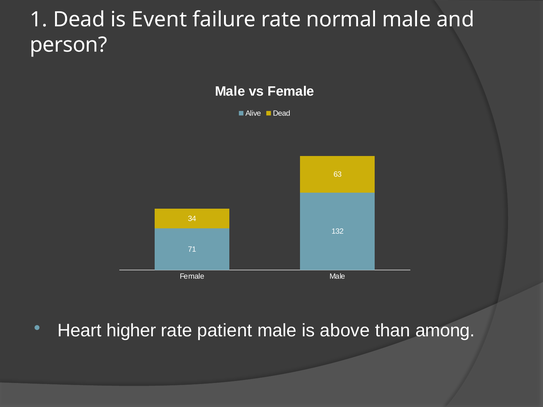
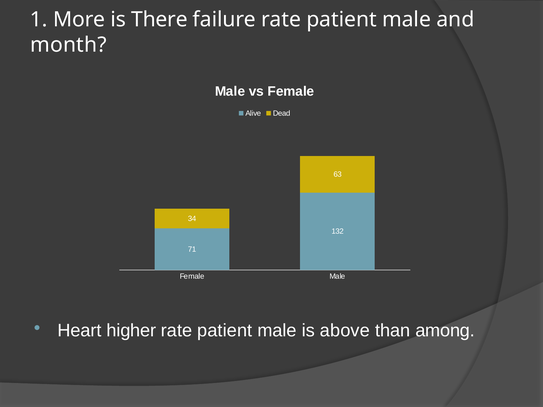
1 Dead: Dead -> More (79, 20)
Event: Event -> There (159, 20)
failure rate normal: normal -> patient (342, 20)
person: person -> month (68, 45)
